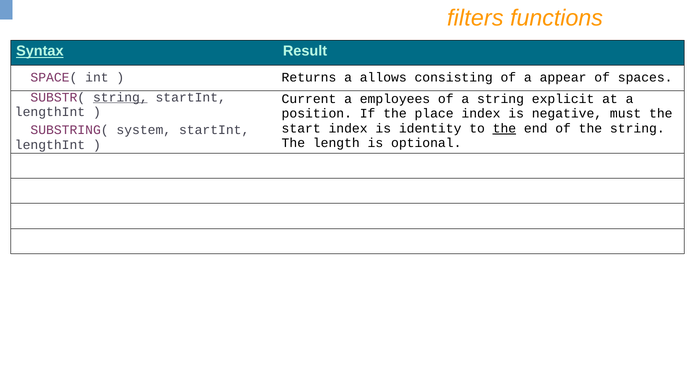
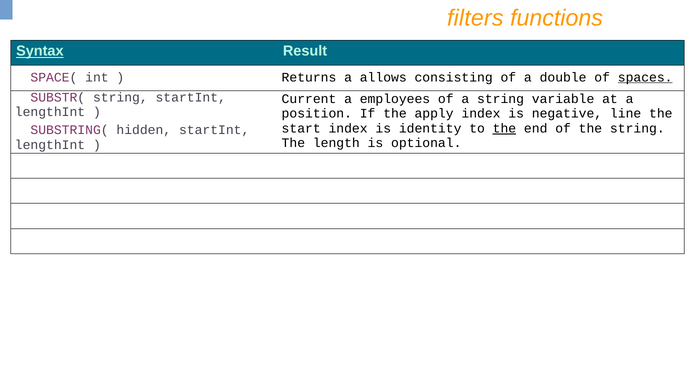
appear: appear -> double (563, 77)
spaces underline: none -> present (645, 77)
string underline: present -> none (120, 97)
explicit: explicit -> variable (563, 99)
place: place -> apply (434, 114)
must: must -> line (626, 114)
system: system -> hidden (144, 130)
